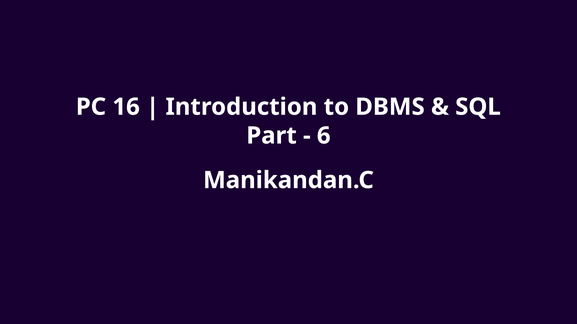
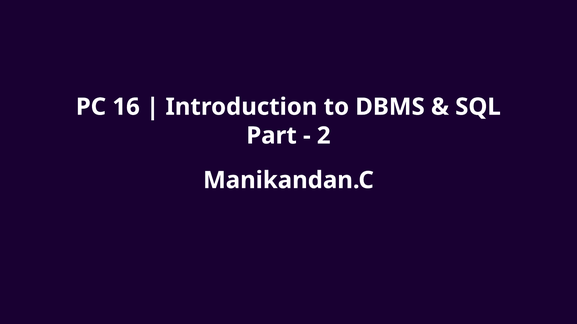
6: 6 -> 2 (324, 136)
